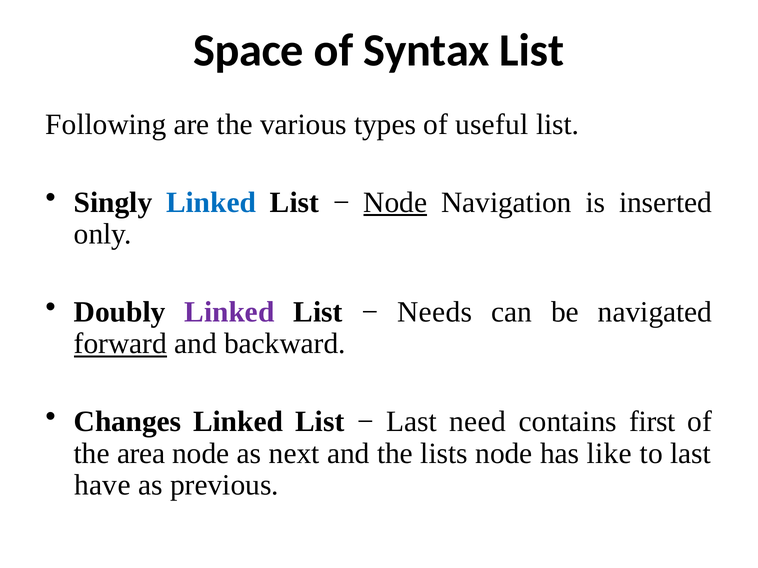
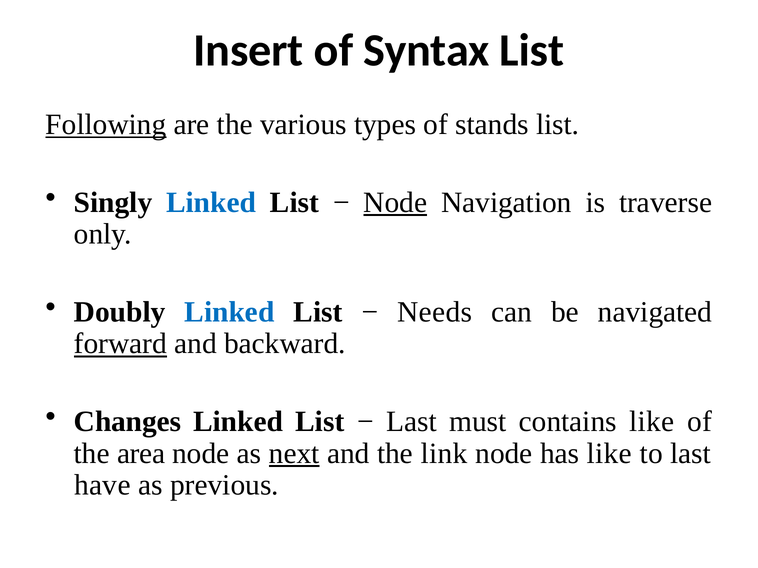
Space: Space -> Insert (248, 51)
Following underline: none -> present (106, 125)
useful: useful -> stands (492, 125)
inserted: inserted -> traverse (666, 202)
Linked colour: purple -> blue (229, 312)
need: need -> must (478, 422)
contains first: first -> like (652, 422)
next underline: none -> present (294, 454)
lists: lists -> link (444, 454)
